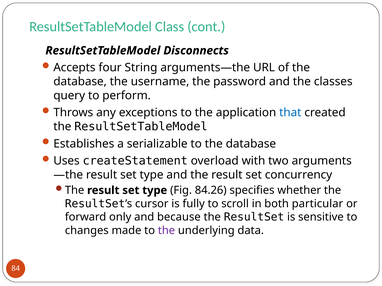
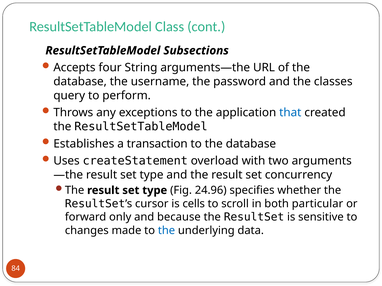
Disconnects: Disconnects -> Subsections (196, 51)
serializable: serializable -> transaction (157, 144)
84.26: 84.26 -> 24.96 (211, 191)
fully: fully -> cells (194, 204)
the colour: purple -> blue (167, 231)
